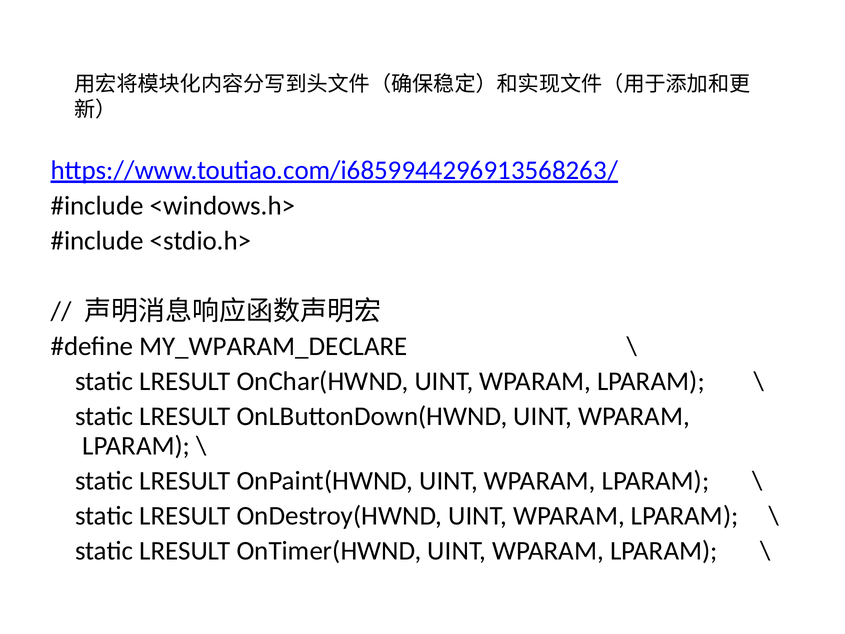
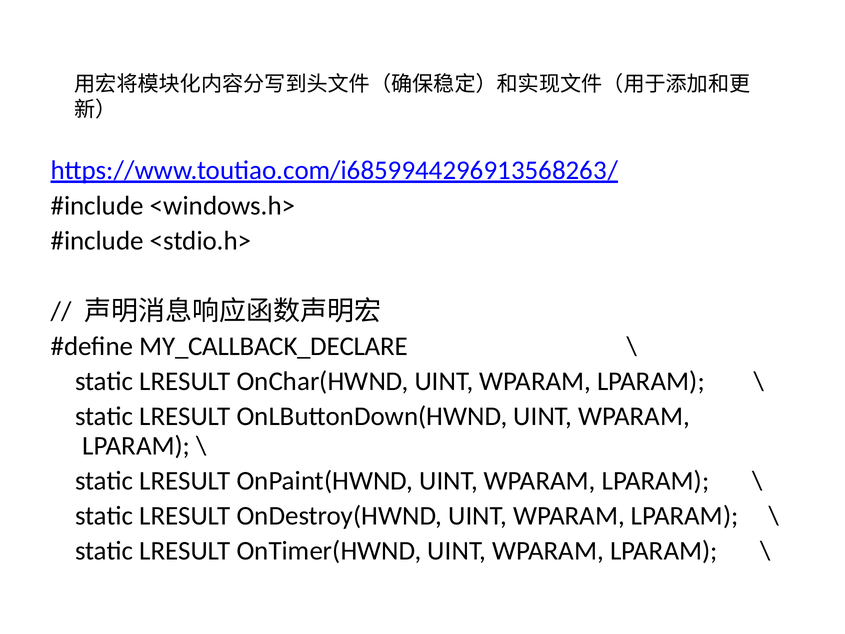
MY_WPARAM_DECLARE: MY_WPARAM_DECLARE -> MY_CALLBACK_DECLARE (274, 346)
